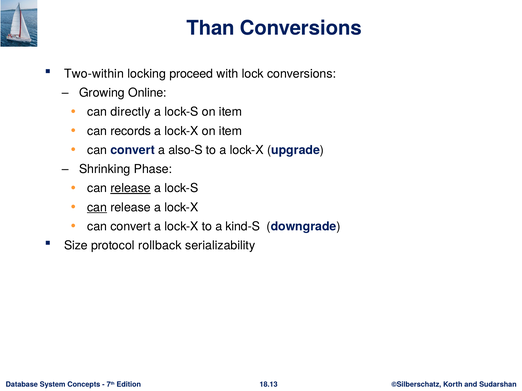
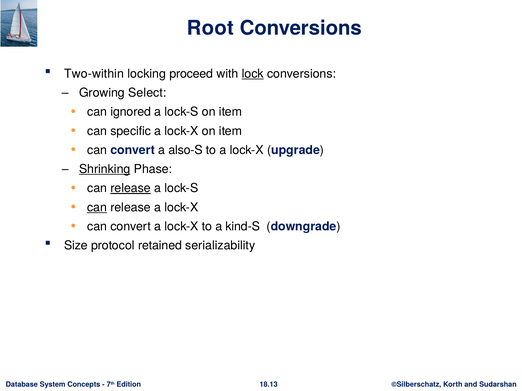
Than: Than -> Root (210, 28)
lock underline: none -> present (253, 74)
Online: Online -> Select (147, 93)
directly: directly -> ignored (131, 112)
records: records -> specific (131, 131)
Shrinking underline: none -> present (105, 169)
rollback: rollback -> retained (160, 246)
